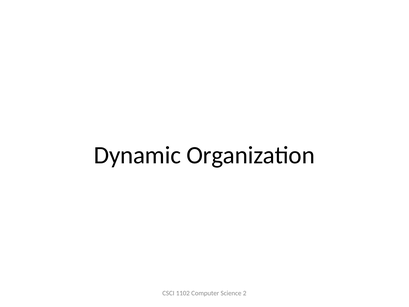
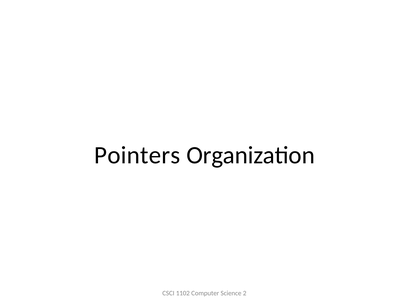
Dynamic: Dynamic -> Pointers (137, 155)
